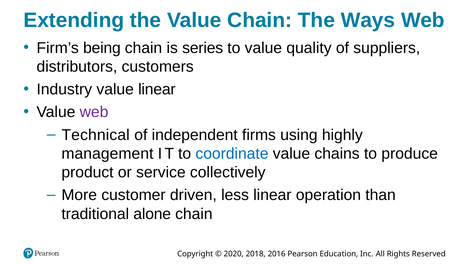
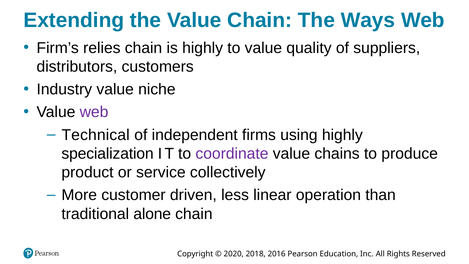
being: being -> relies (102, 48)
is series: series -> highly (203, 48)
value linear: linear -> niche (157, 89)
management: management -> specialization (108, 154)
coordinate colour: blue -> purple (232, 154)
